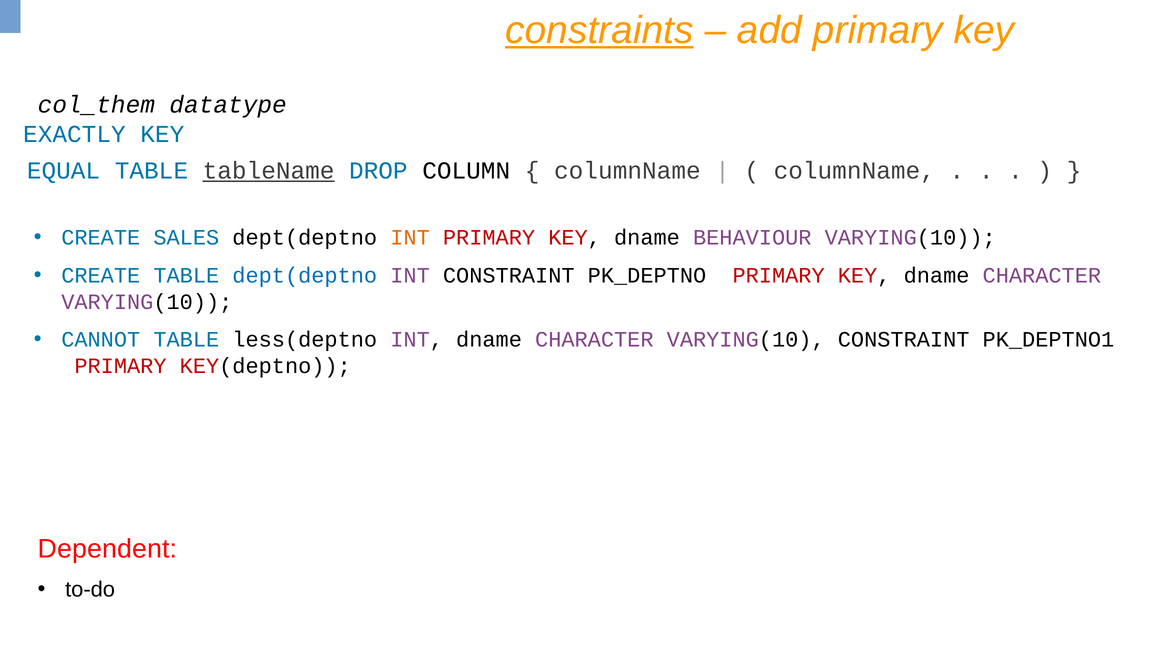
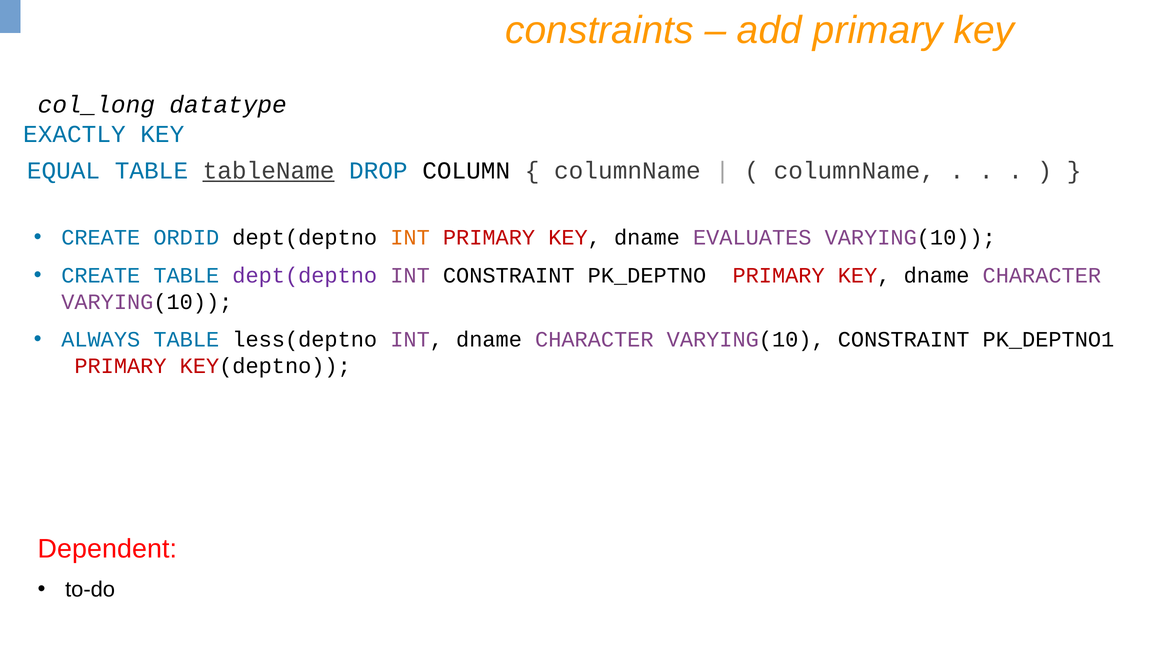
constraints underline: present -> none (599, 30)
col_them: col_them -> col_long (96, 105)
SALES: SALES -> ORDID (186, 237)
BEHAVIOUR: BEHAVIOUR -> EVALUATES (752, 237)
dept(deptno colour: blue -> purple (305, 275)
CANNOT: CANNOT -> ALWAYS (101, 340)
